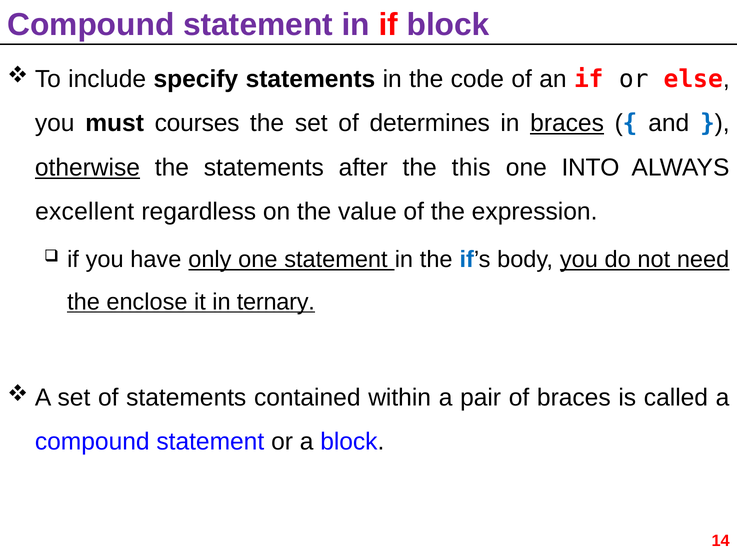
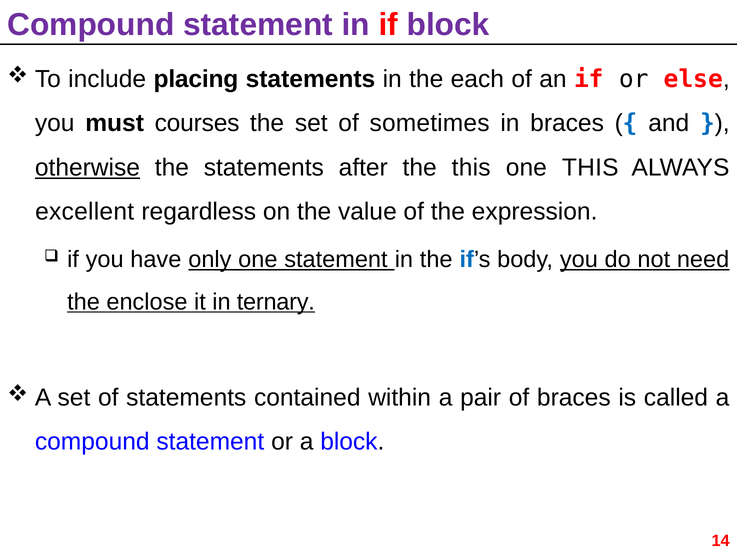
specify: specify -> placing (196, 79)
code: code -> each (477, 79)
determines: determines -> sometimes (430, 123)
braces underline: present -> none (567, 123)
one INTO: INTO -> THIS (590, 167)
